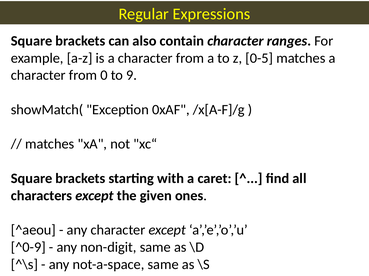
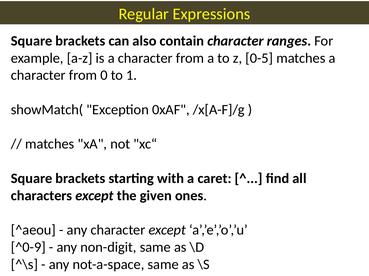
9: 9 -> 1 (132, 75)
